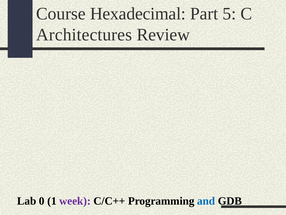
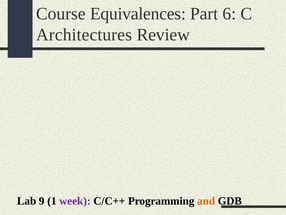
Hexadecimal: Hexadecimal -> Equivalences (138, 14)
5: 5 -> 6 (229, 14)
0: 0 -> 9 (42, 200)
and colour: blue -> orange (206, 200)
